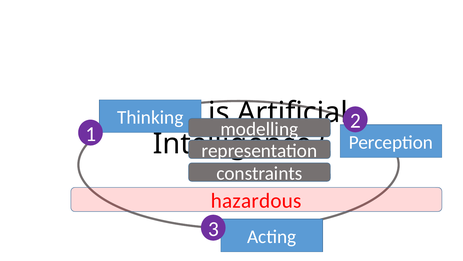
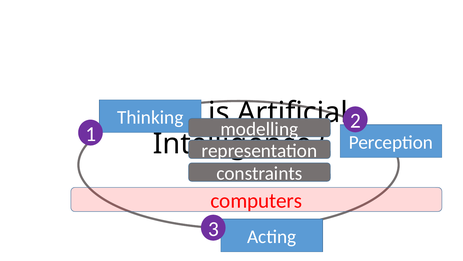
hazardous: hazardous -> computers (256, 201)
